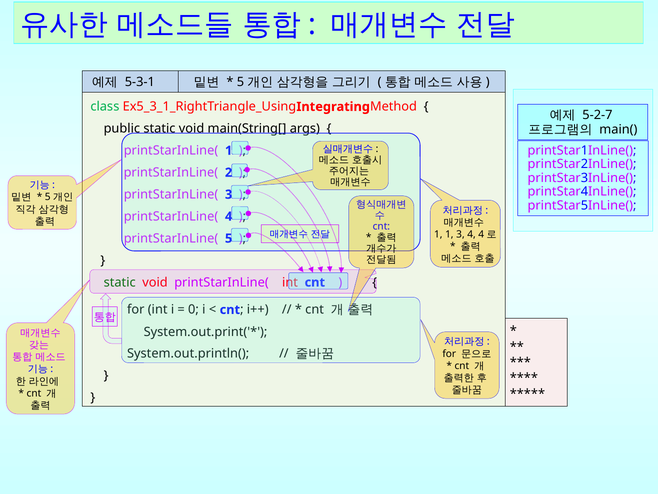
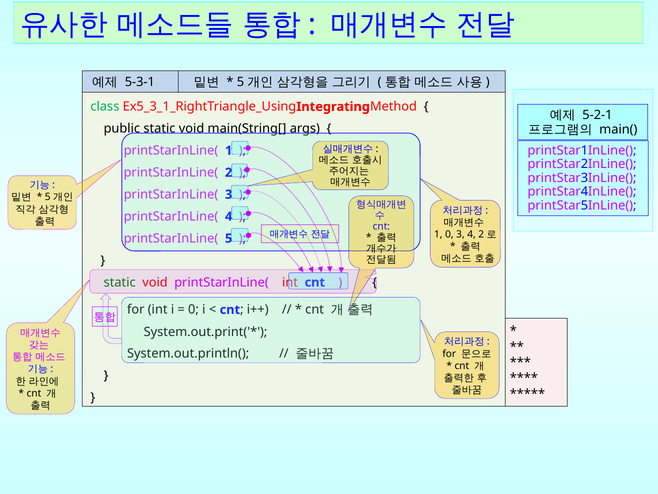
5-2-7: 5-2-7 -> 5-2-1 (597, 115)
1 1: 1 -> 0 (449, 234)
4 4: 4 -> 2 (481, 234)
